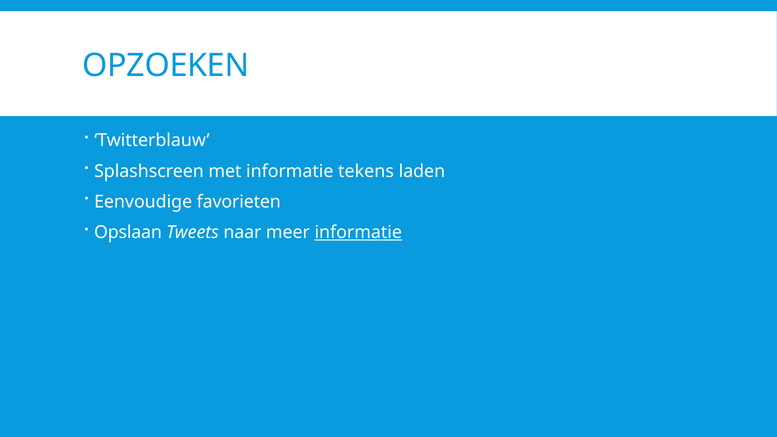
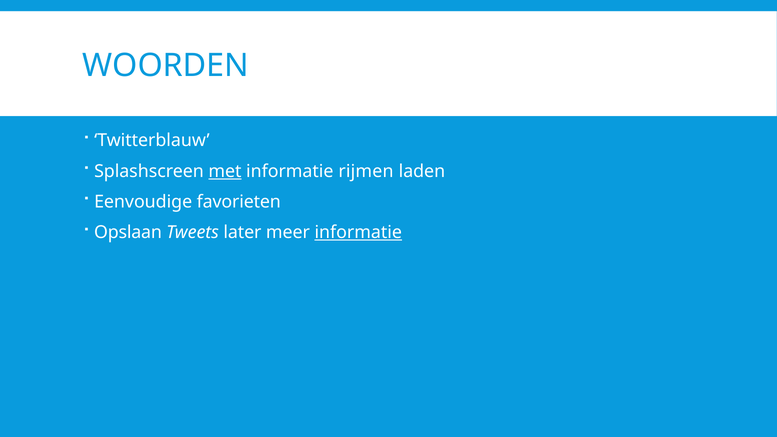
OPZOEKEN: OPZOEKEN -> WOORDEN (166, 65)
met underline: none -> present (225, 171)
tekens: tekens -> rijmen (366, 171)
naar: naar -> later (242, 232)
